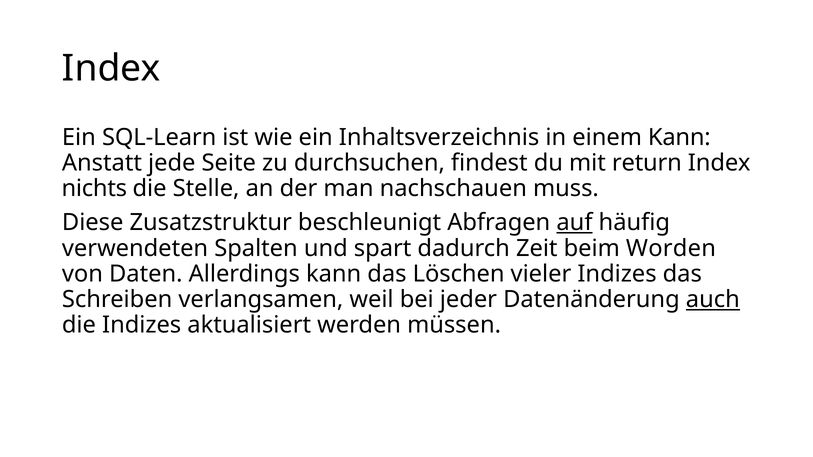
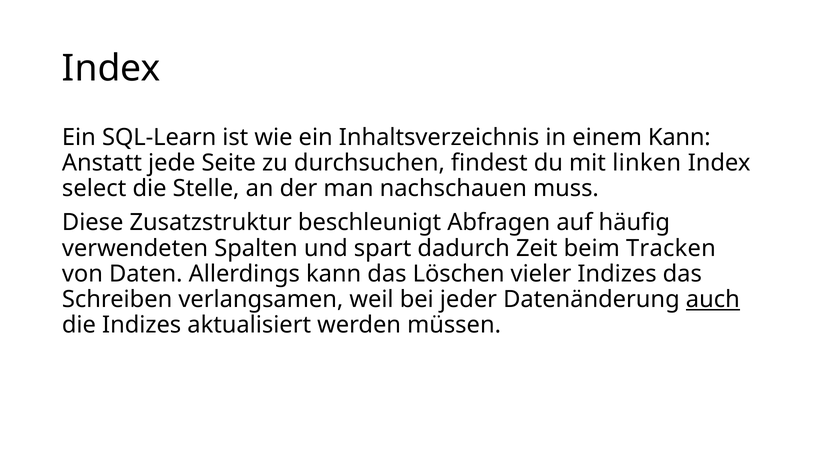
return: return -> linken (647, 163)
nichts: nichts -> select (94, 189)
auf underline: present -> none (575, 223)
Worden: Worden -> Tracken (671, 248)
